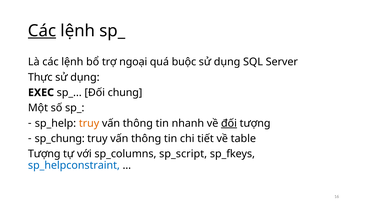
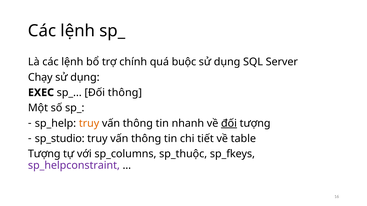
Các underline: present -> none (42, 31)
ngoại: ngoại -> chính (133, 62)
Thực: Thực -> Chạy (40, 77)
Đối chung: chung -> thông (125, 93)
sp_chung: sp_chung -> sp_studio (60, 139)
sp_script: sp_script -> sp_thuộc (183, 154)
sp_helpconstraint colour: blue -> purple (74, 166)
